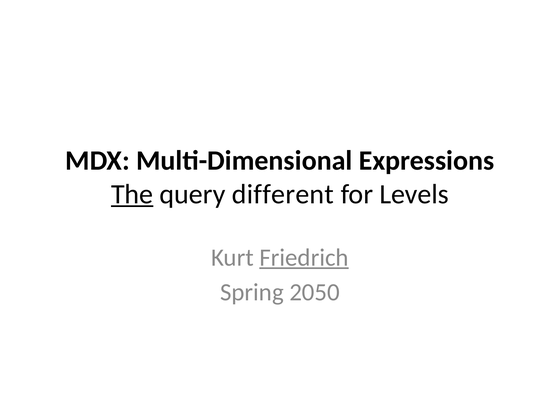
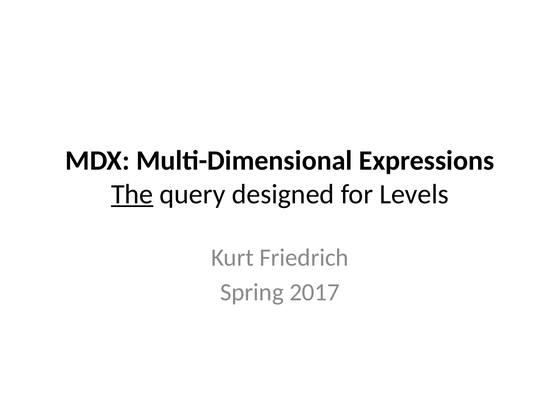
different: different -> designed (283, 194)
Friedrich underline: present -> none (304, 257)
2050: 2050 -> 2017 (315, 292)
